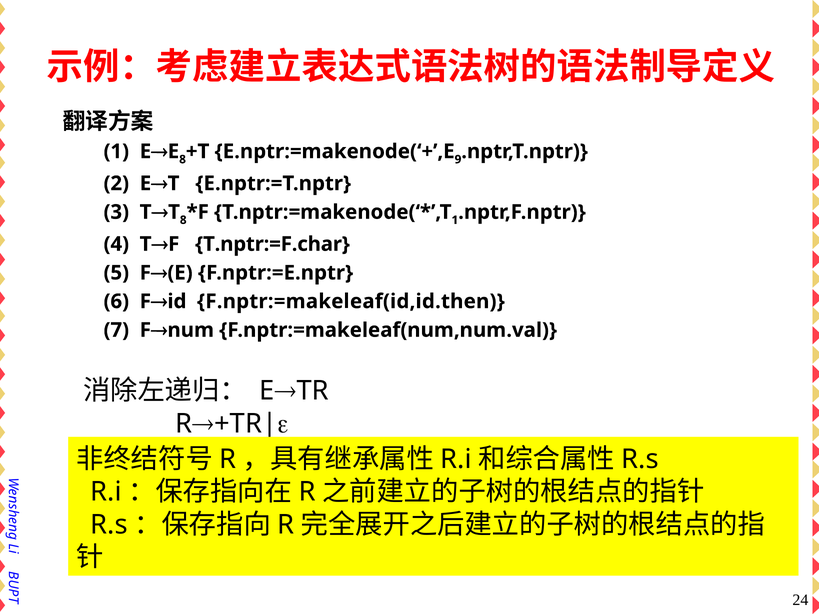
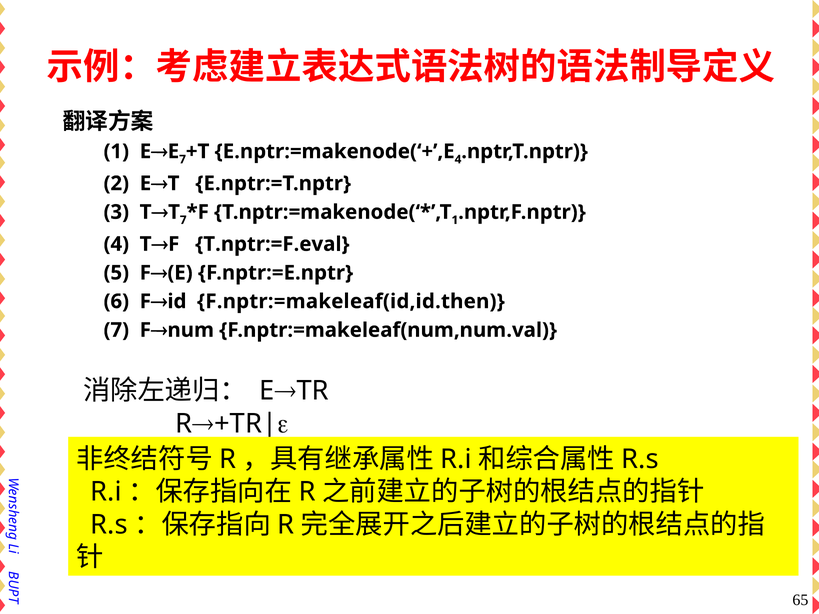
8: 8 -> 7 (183, 159)
9: 9 -> 4 (458, 159)
8: 8 -> 7 (183, 220)
T.nptr:=F.char: T.nptr:=F.char -> T.nptr:=F.eval (272, 244)
24: 24 -> 65 (800, 600)
